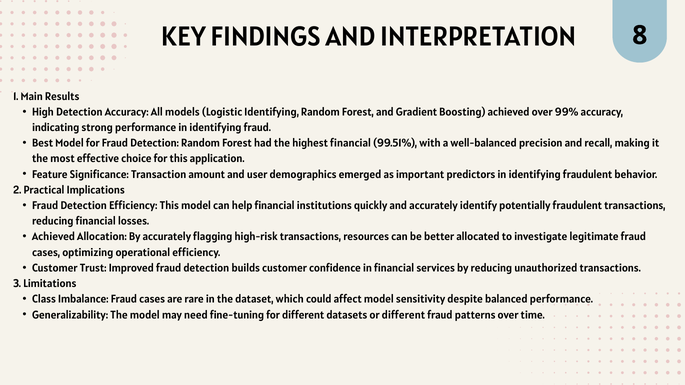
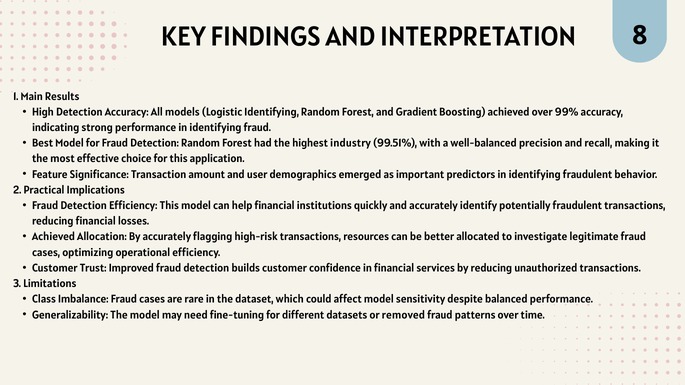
highest financial: financial -> industry (350, 143)
or different: different -> removed (403, 315)
